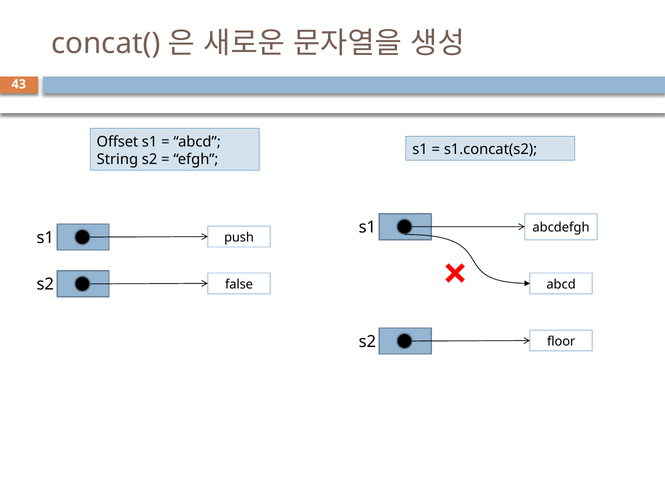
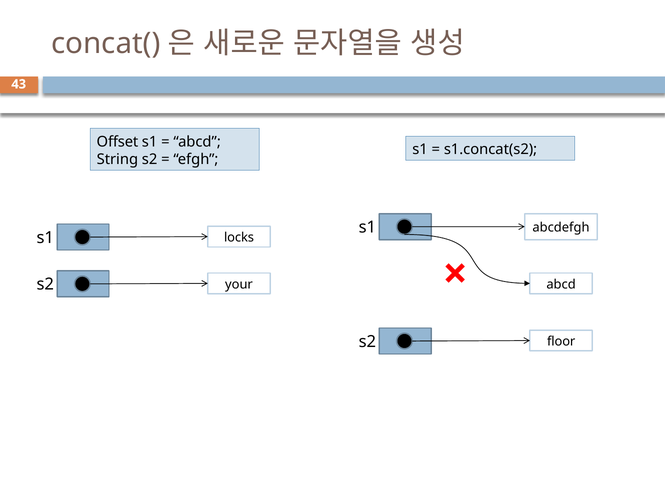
push: push -> locks (239, 237)
false: false -> your (239, 284)
